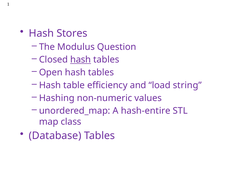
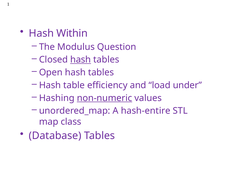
Stores: Stores -> Within (72, 33)
string: string -> under (187, 85)
non-numeric underline: none -> present (105, 98)
